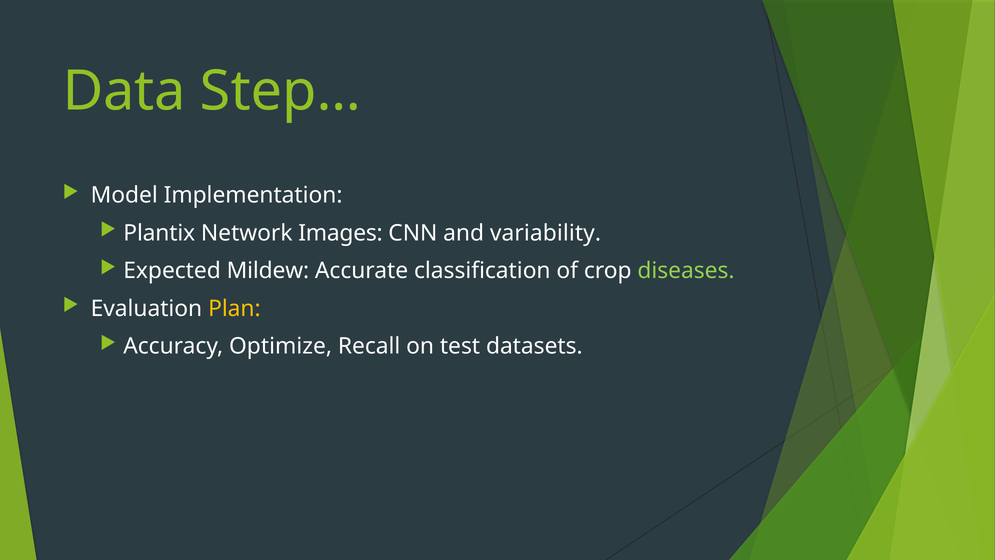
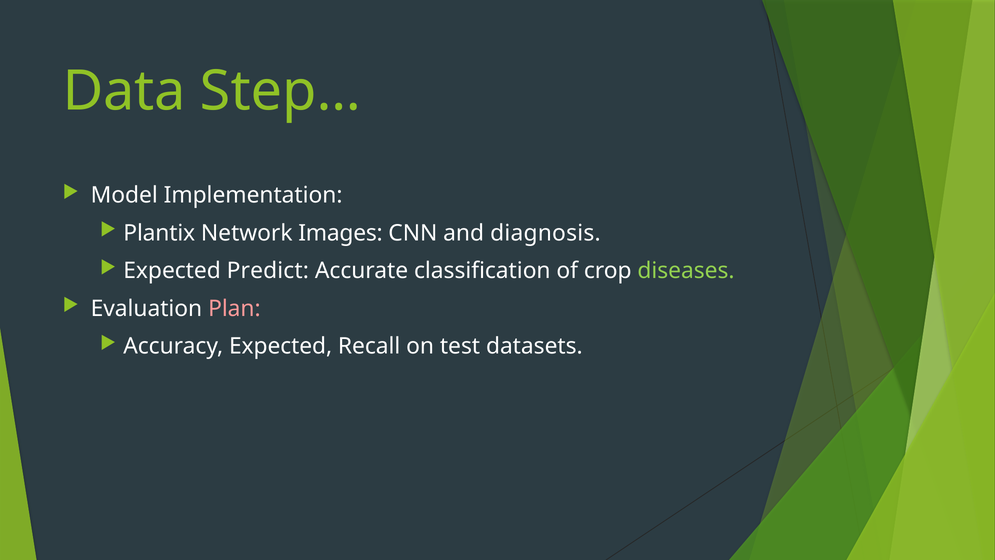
variability: variability -> diagnosis (545, 233)
Mildew: Mildew -> Predict (268, 271)
Plan colour: yellow -> pink (234, 308)
Accuracy Optimize: Optimize -> Expected (281, 346)
